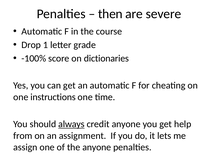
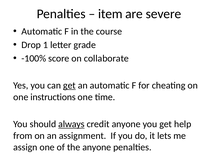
then: then -> item (110, 14)
dictionaries: dictionaries -> collaborate (106, 59)
get underline: none -> present (69, 86)
